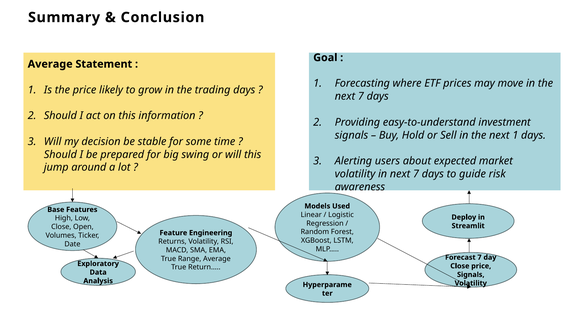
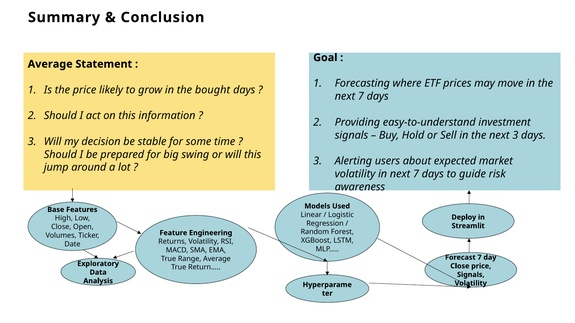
trading: trading -> bought (213, 90)
next 1: 1 -> 3 (515, 135)
